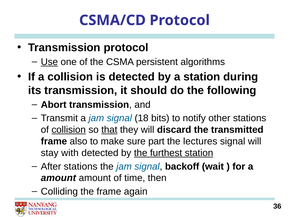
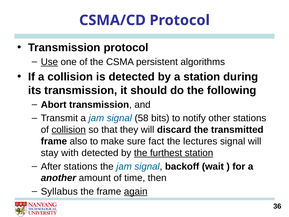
18: 18 -> 58 (142, 118)
that underline: present -> none (109, 130)
part: part -> fact (156, 141)
amount: amount -> another (58, 178)
Colliding: Colliding -> Syllabus (59, 191)
again underline: none -> present (136, 191)
